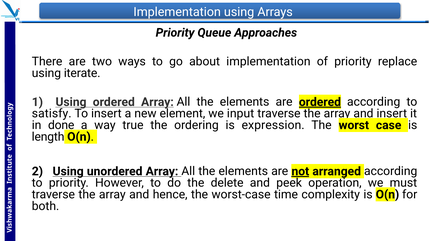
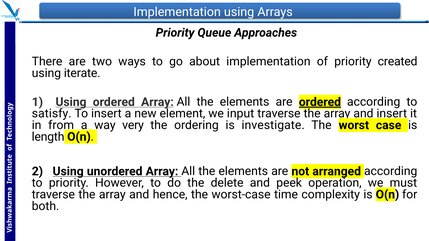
replace: replace -> created (398, 62)
done: done -> from (61, 125)
true: true -> very (133, 125)
expression: expression -> investigate (273, 125)
not underline: present -> none (300, 172)
